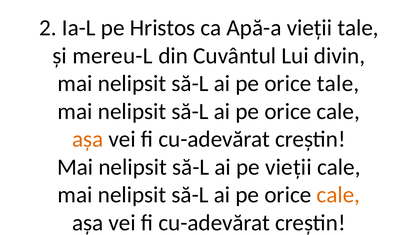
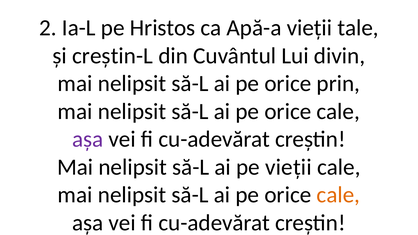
mereu-L: mereu-L -> creștin-L (113, 56)
orice tale: tale -> prin (338, 84)
așa colour: orange -> purple (88, 139)
